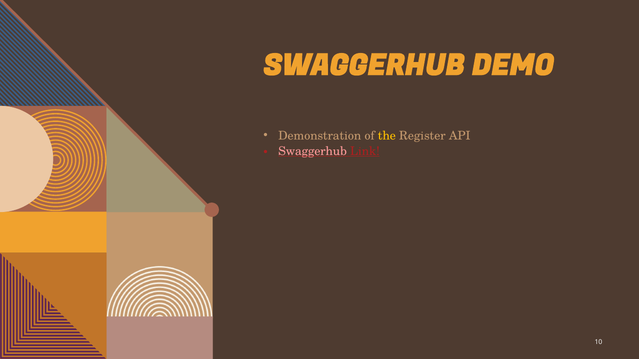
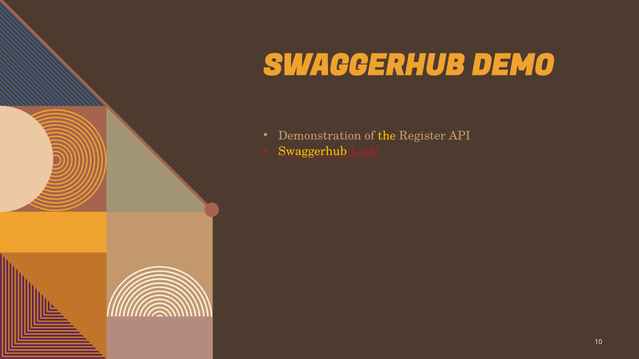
Swaggerhub colour: pink -> yellow (313, 151)
